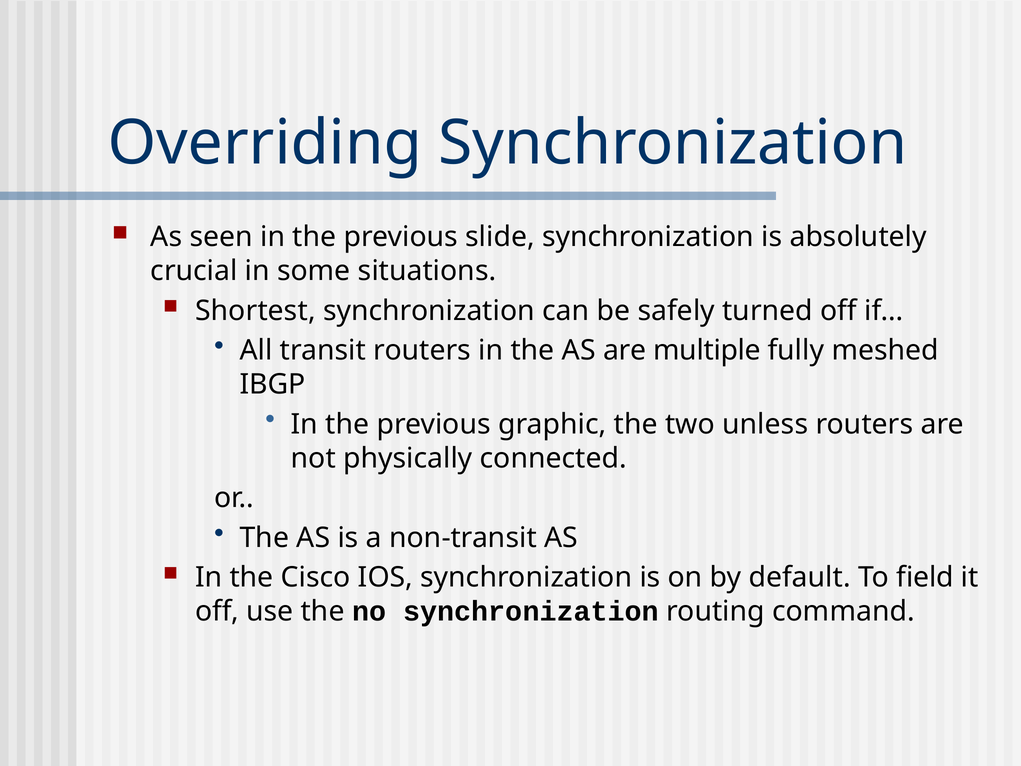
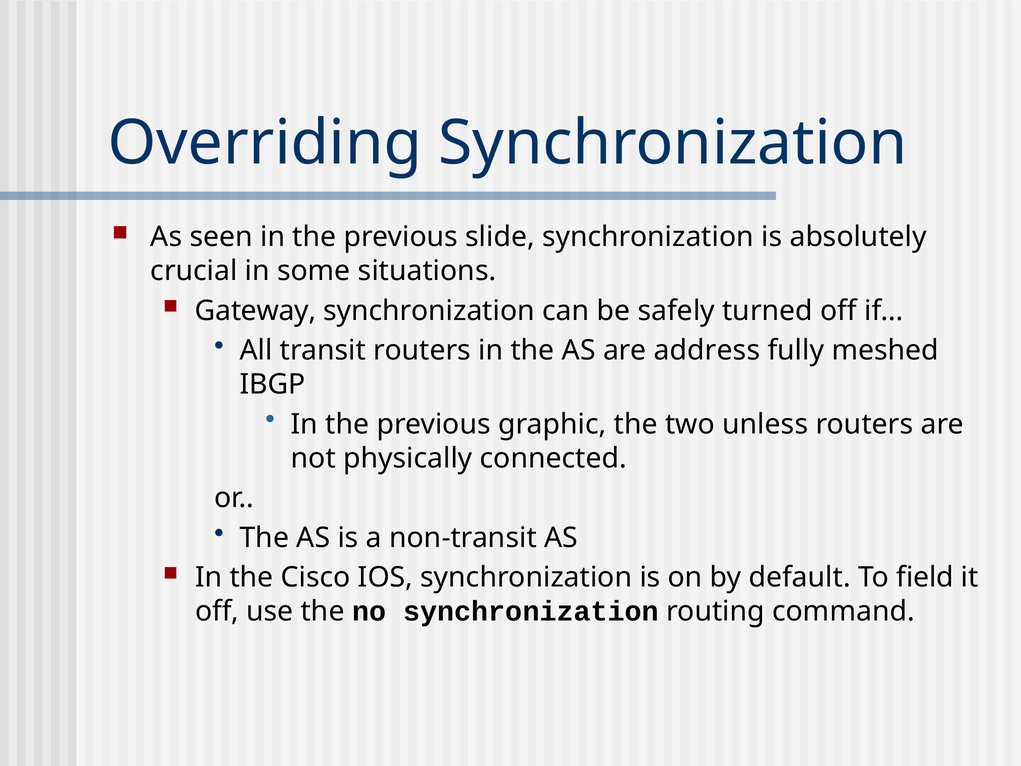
Shortest: Shortest -> Gateway (256, 311)
multiple: multiple -> address (707, 350)
